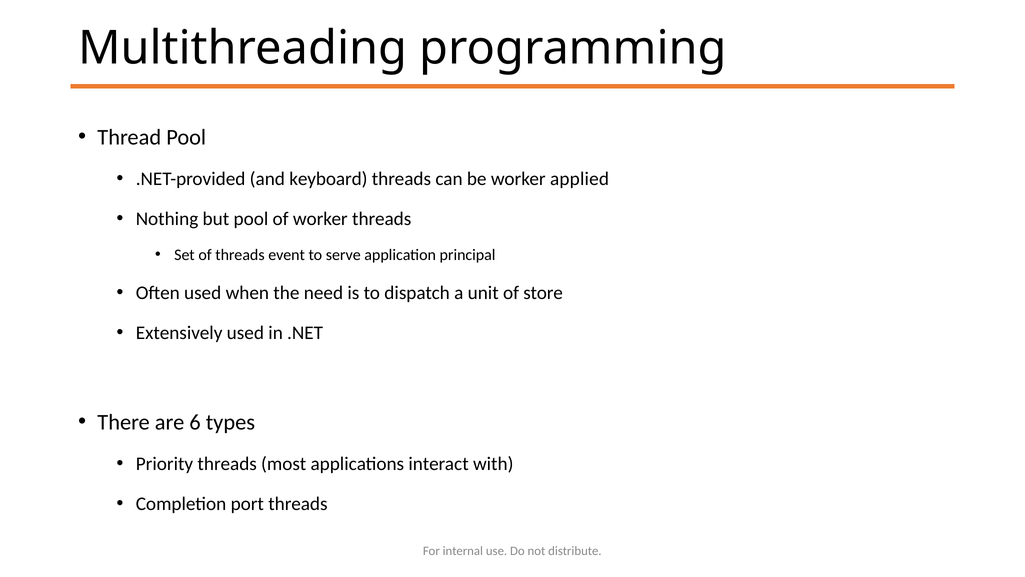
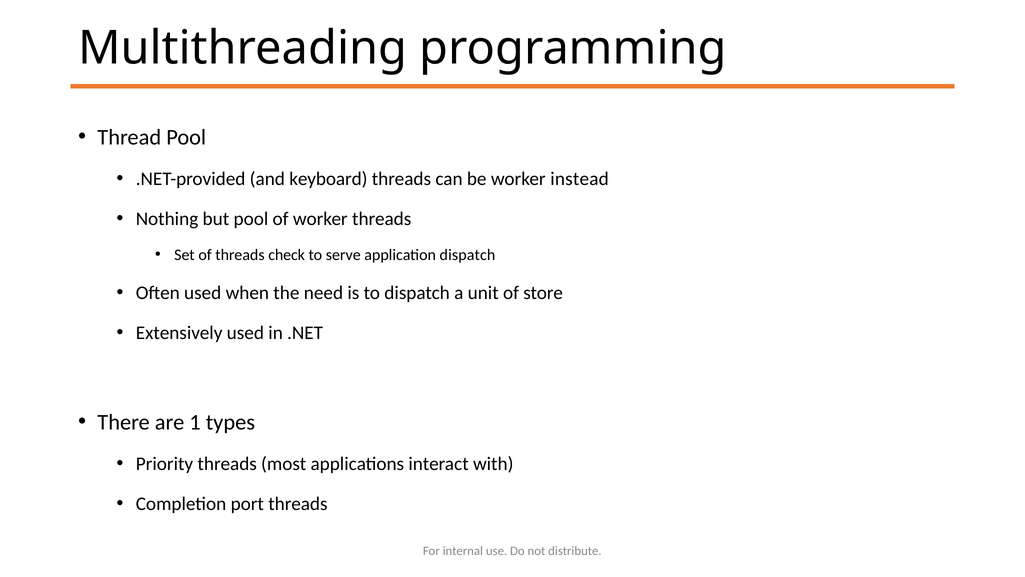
applied: applied -> instead (580, 179)
event: event -> check (287, 255)
application principal: principal -> dispatch (467, 255)
6: 6 -> 1 (195, 422)
